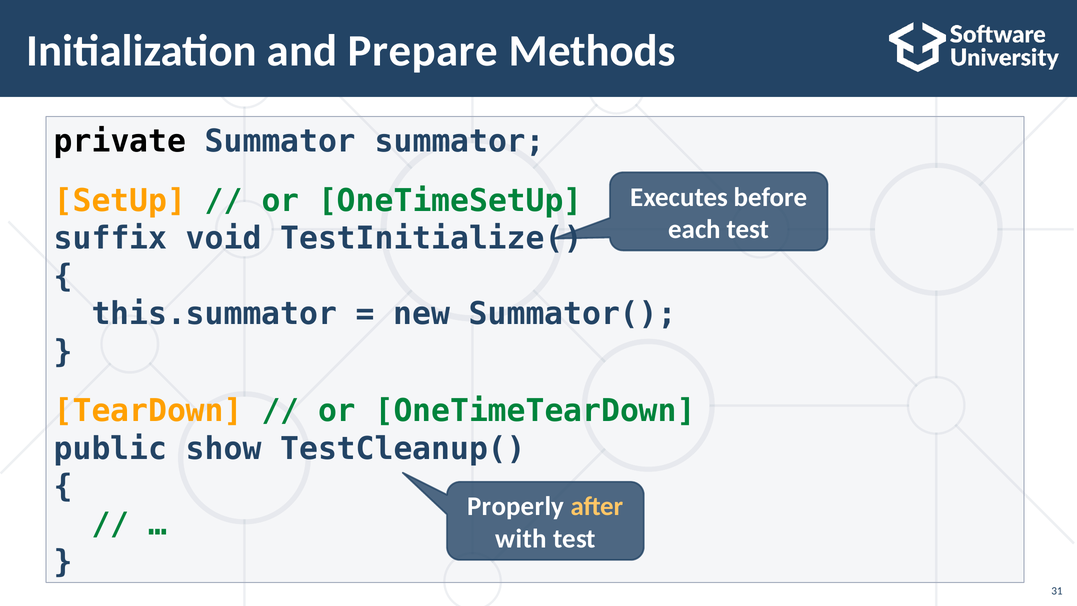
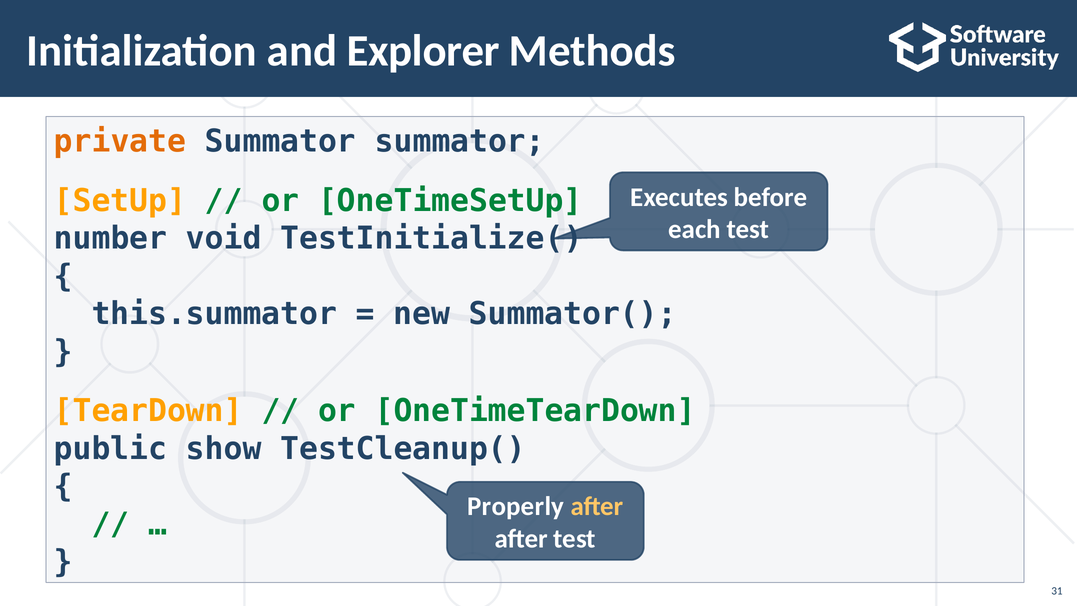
Prepare: Prepare -> Explorer (423, 51)
private colour: black -> orange (120, 142)
suffix: suffix -> number (111, 239)
with: with -> after (521, 539)
